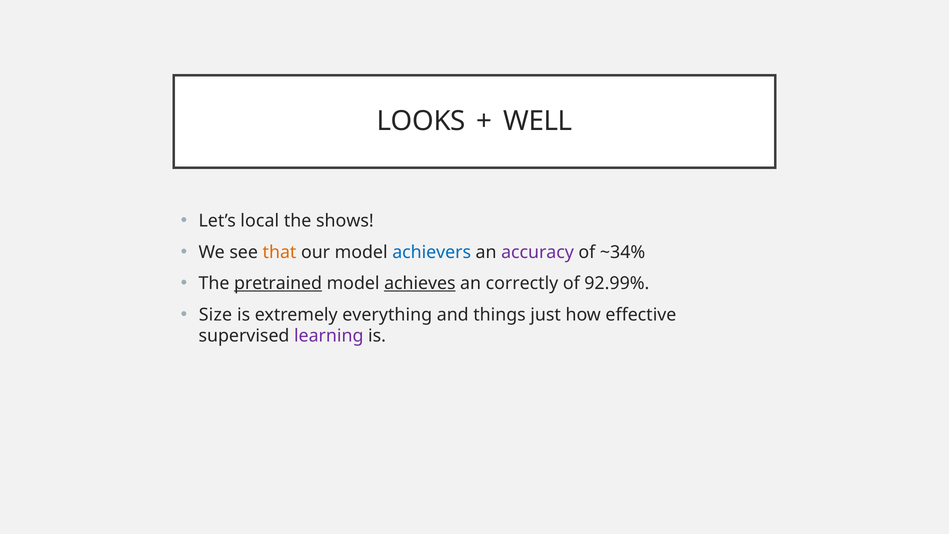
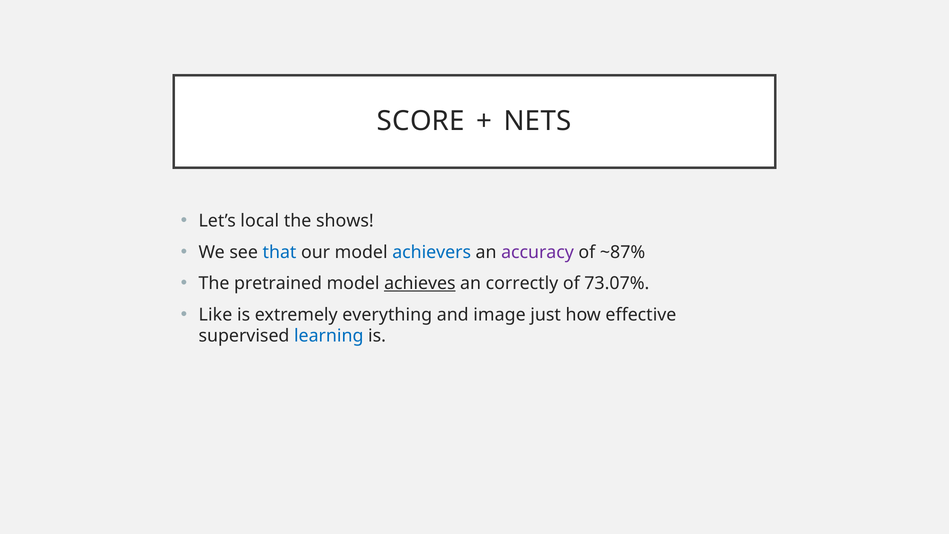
LOOKS: LOOKS -> SCORE (421, 121)
WELL: WELL -> NETS (537, 121)
that colour: orange -> blue (280, 252)
~34%: ~34% -> ~87% (623, 252)
pretrained underline: present -> none (278, 283)
92.99%: 92.99% -> 73.07% (617, 283)
Size: Size -> Like (215, 315)
things: things -> image (499, 315)
learning colour: purple -> blue (329, 336)
